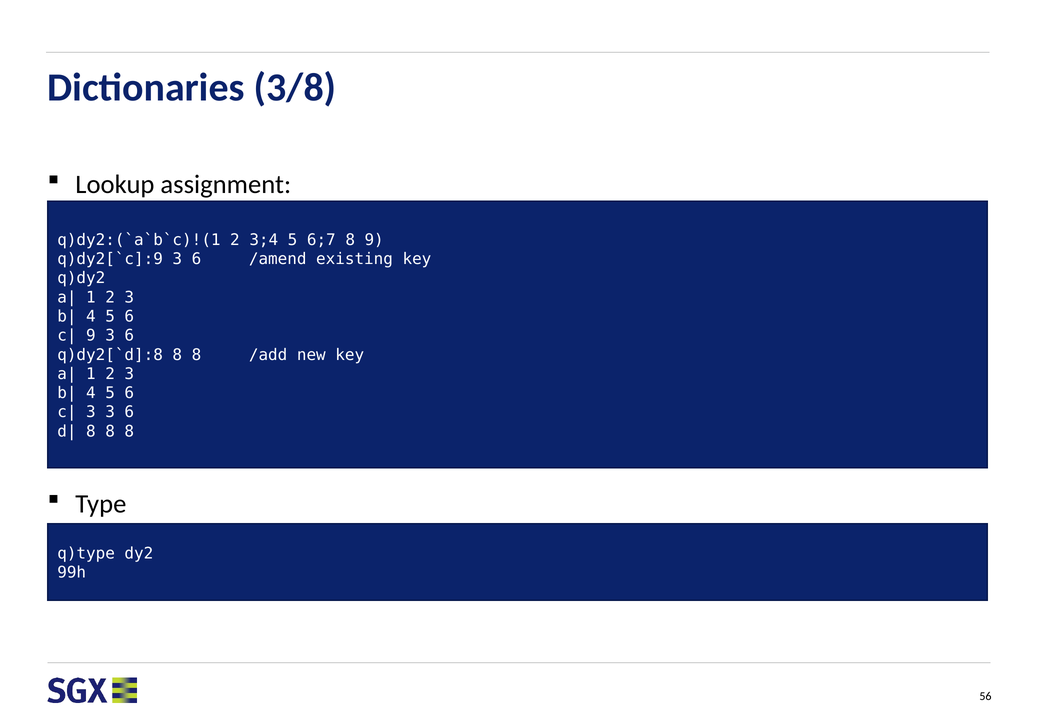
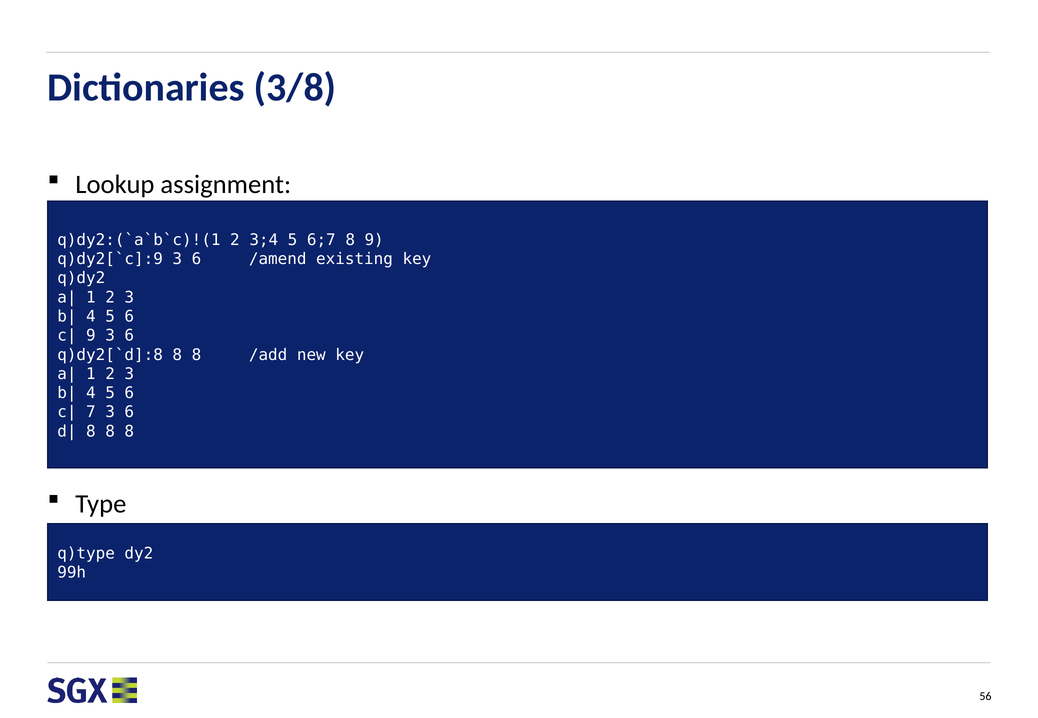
3: 3 -> 7 (91, 413)
